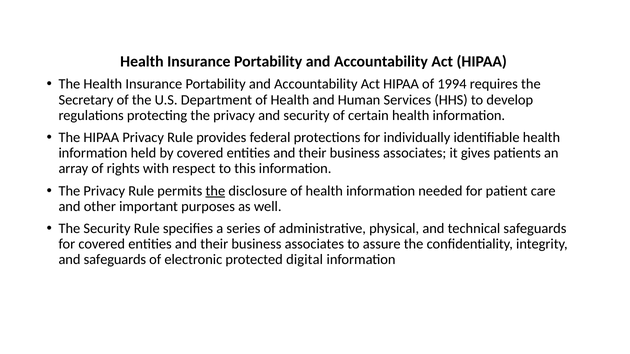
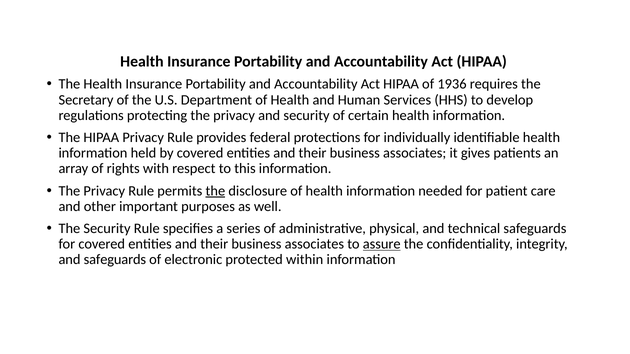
1994: 1994 -> 1936 (452, 84)
assure underline: none -> present (382, 244)
digital: digital -> within (305, 260)
